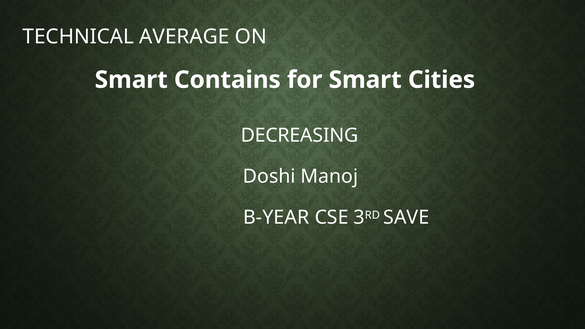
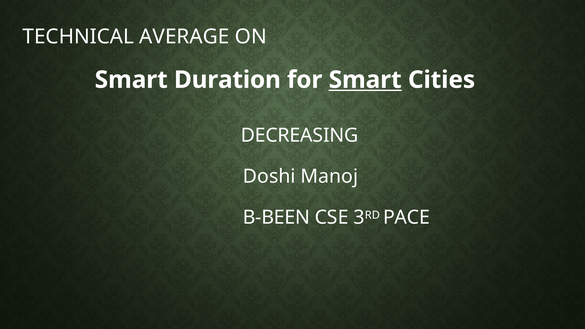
Contains: Contains -> Duration (227, 80)
Smart underline: none -> present (365, 80)
B-YEAR: B-YEAR -> B-BEEN (276, 217)
SAVE: SAVE -> PACE (406, 217)
